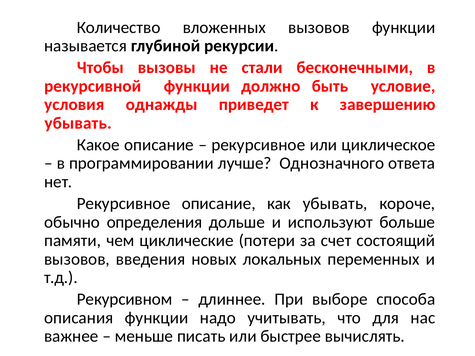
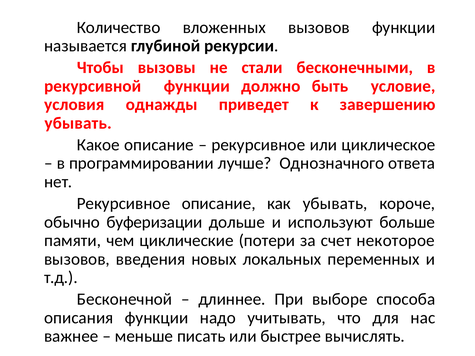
определения: определения -> буферизации (155, 222)
состоящий: состоящий -> некоторое (396, 241)
Рекурсивном: Рекурсивном -> Бесконечной (125, 299)
